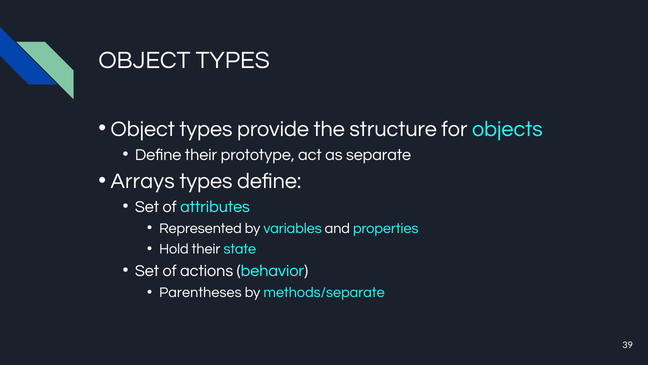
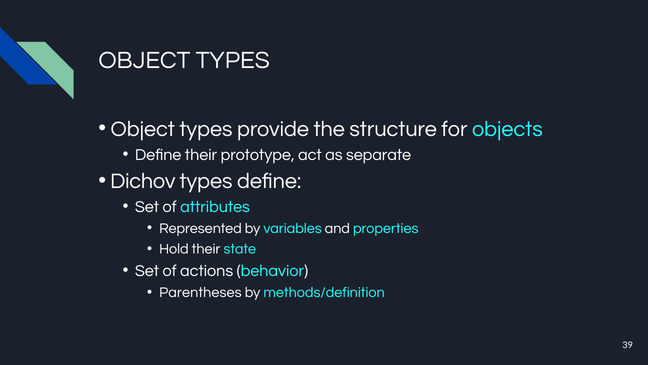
Arrays: Arrays -> Dichov (143, 181)
methods/separate: methods/separate -> methods/definition (324, 292)
